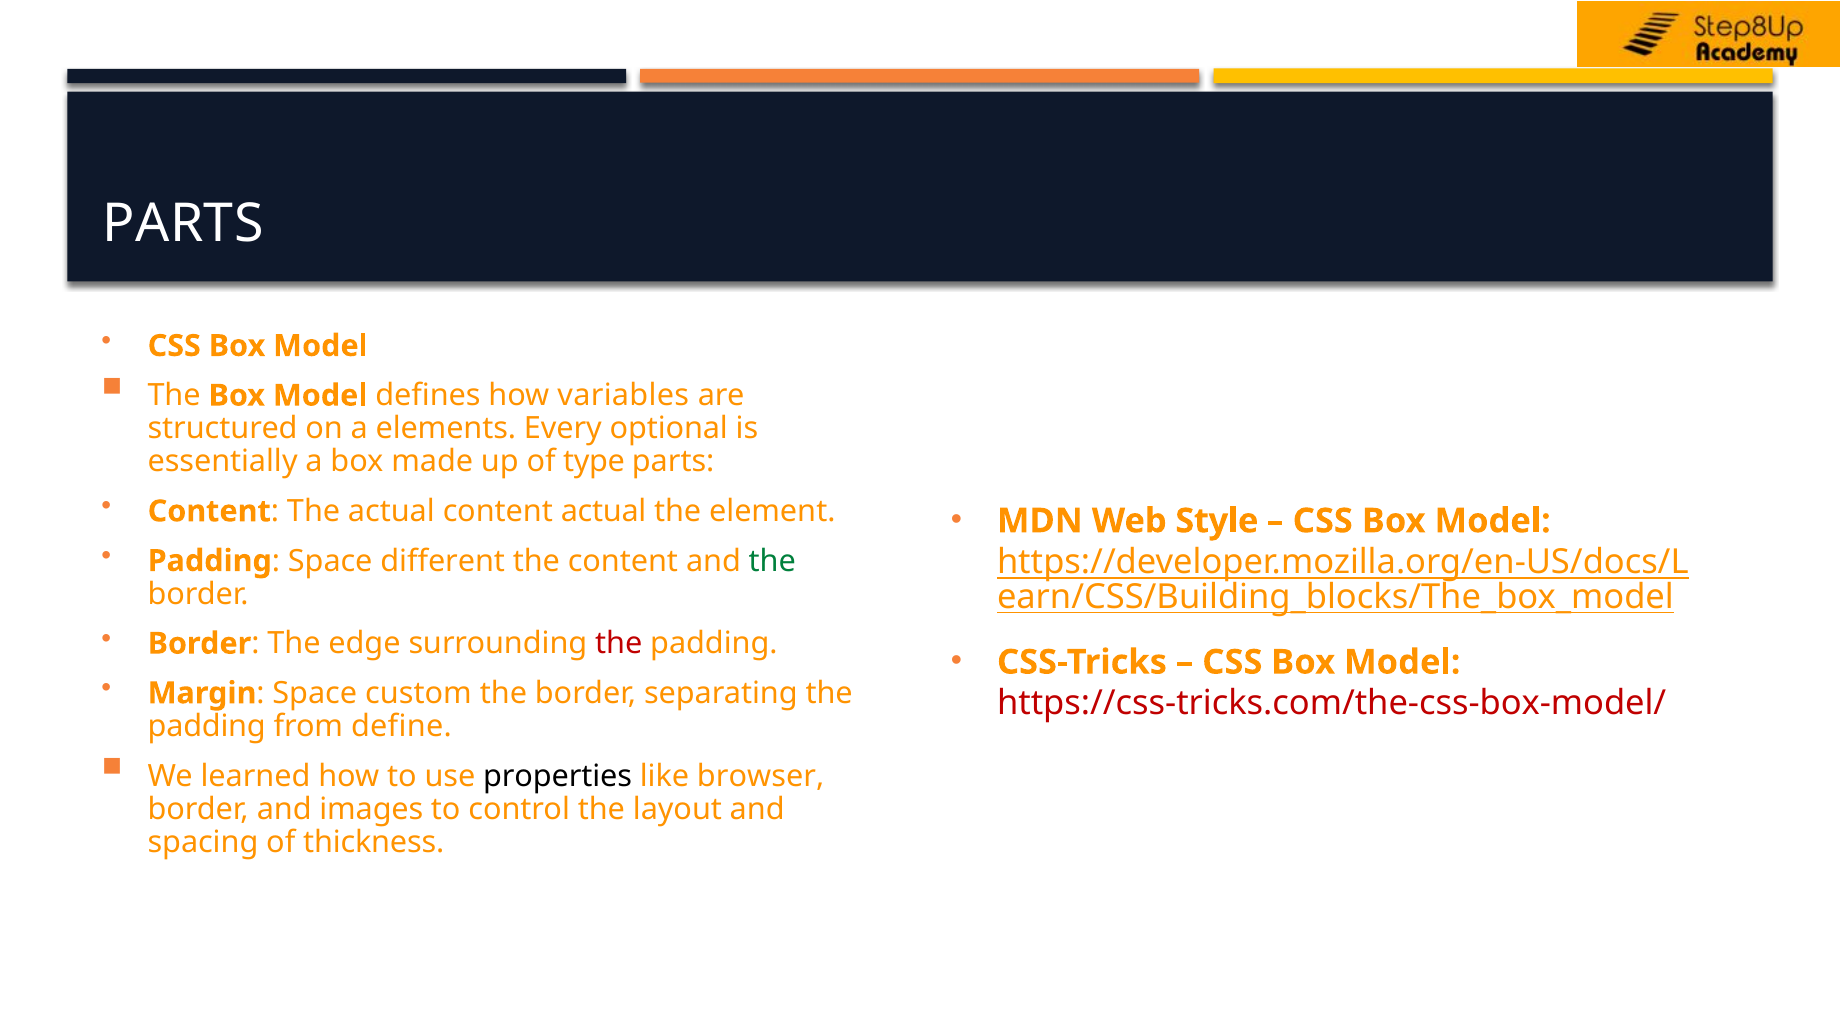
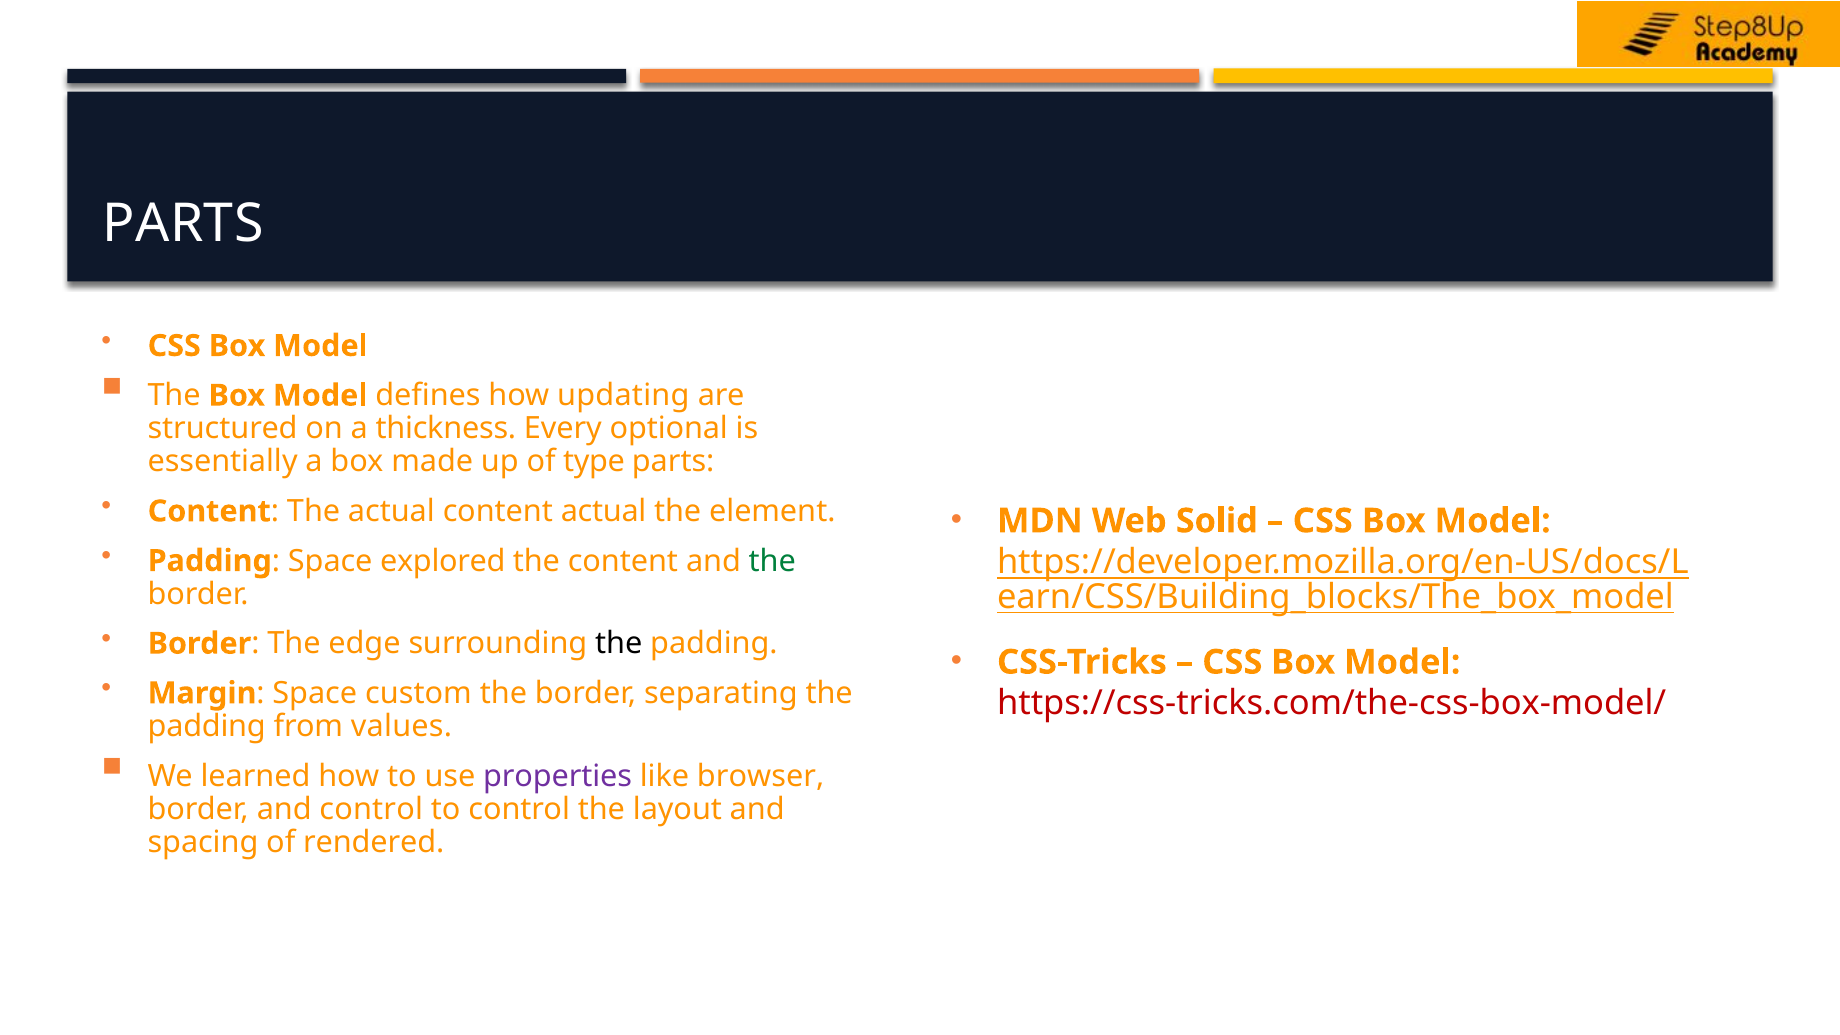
variables: variables -> updating (623, 396)
elements: elements -> thickness (446, 429)
Style: Style -> Solid (1217, 521)
different: different -> explored (443, 561)
the colour: red -> black (619, 644)
define: define -> values (401, 726)
properties colour: black -> purple (558, 776)
and images: images -> control (371, 809)
thickness: thickness -> rendered (374, 842)
